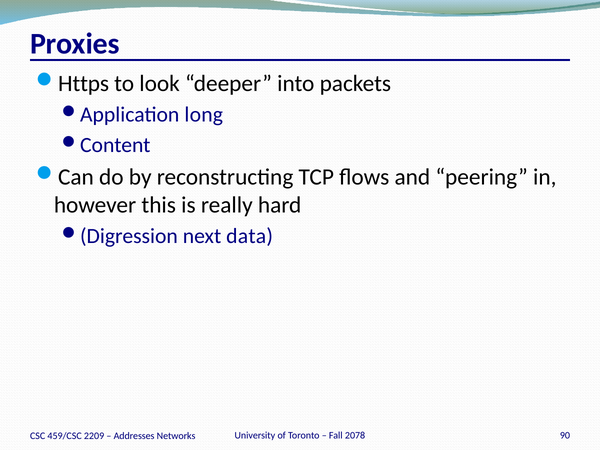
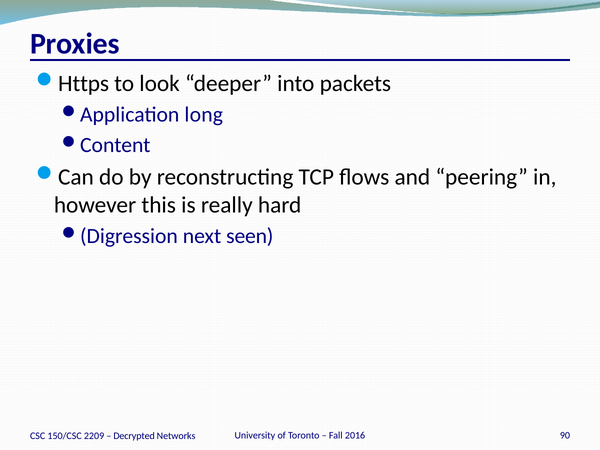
data: data -> seen (250, 236)
2078: 2078 -> 2016 (355, 436)
459/CSC: 459/CSC -> 150/CSC (65, 436)
Addresses: Addresses -> Decrypted (134, 436)
